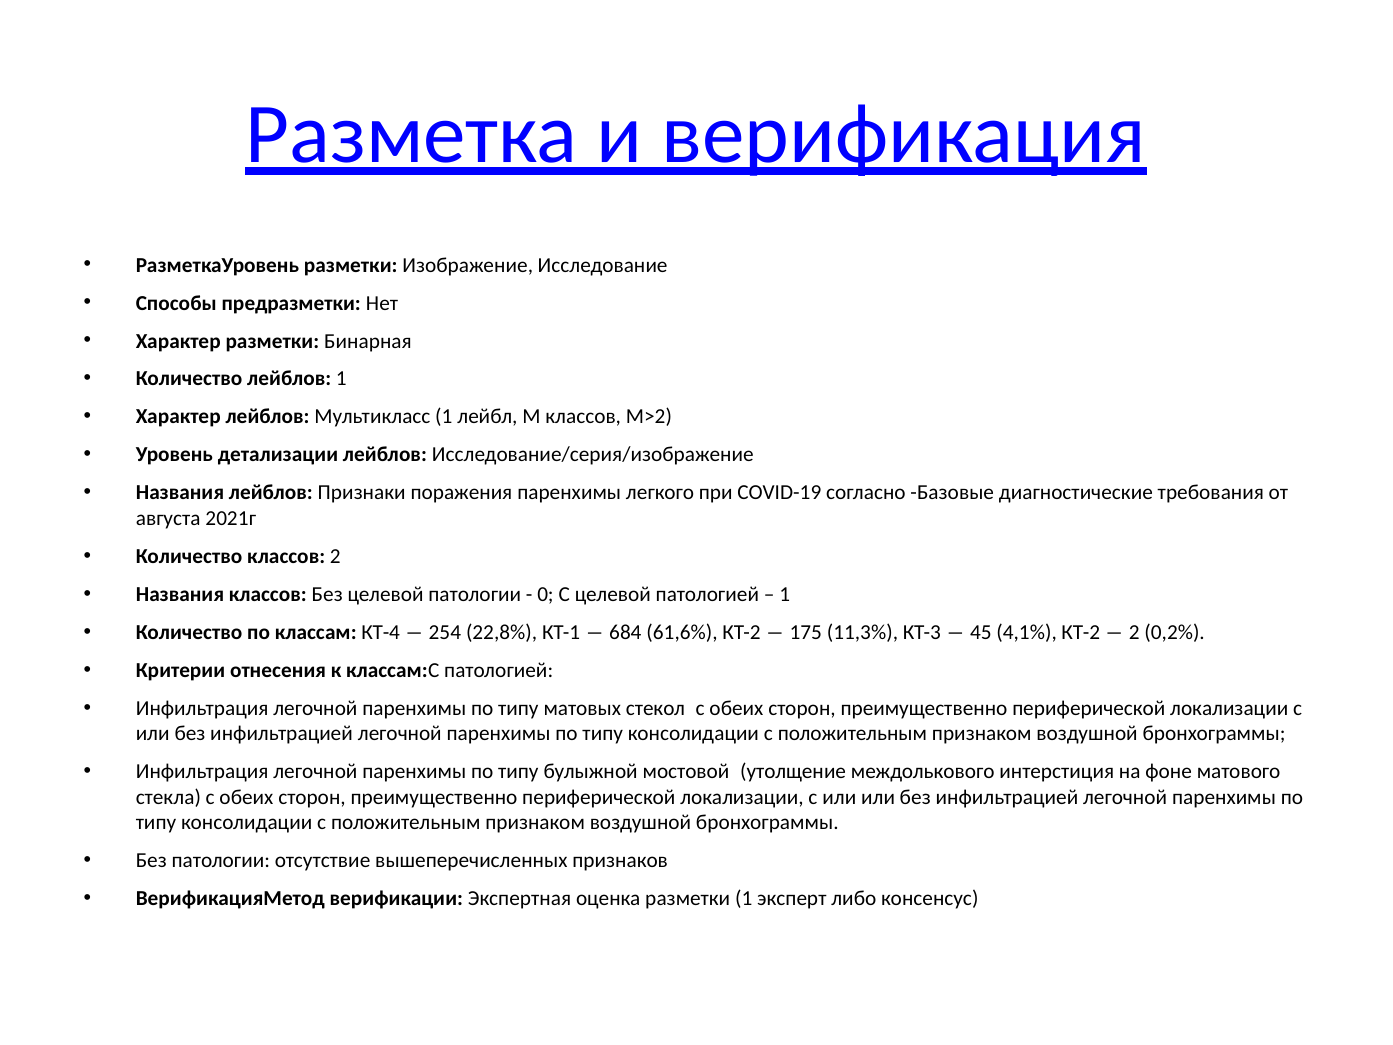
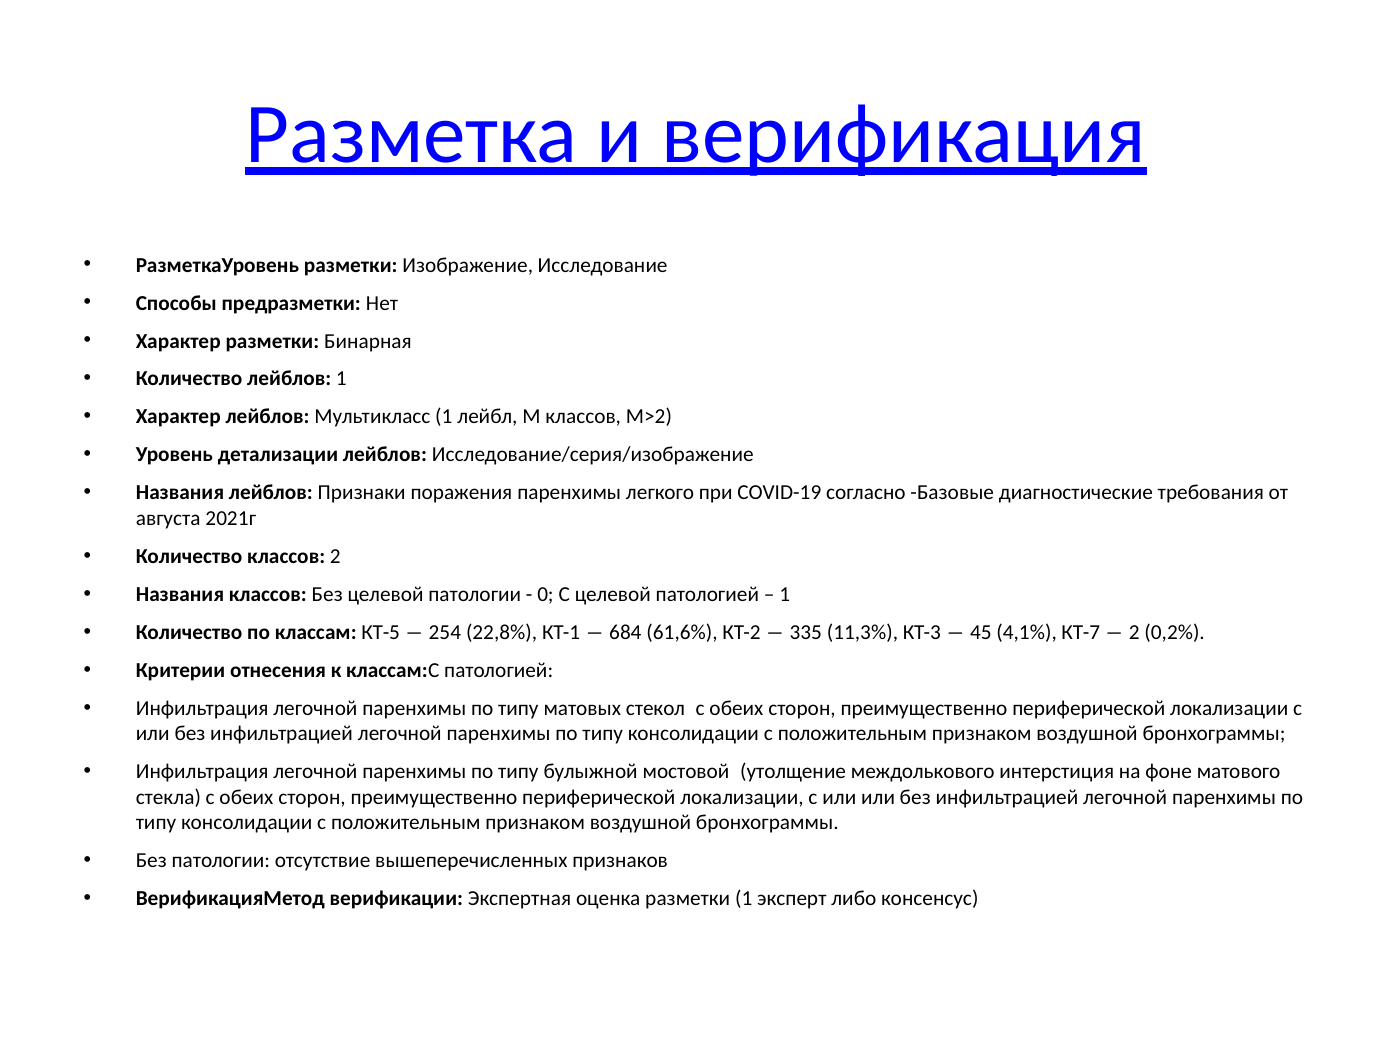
КТ-4: КТ-4 -> КТ-5 (381, 632)
175: 175 -> 335 (806, 632)
4,1% КТ-2: КТ-2 -> КТ-7 (1081, 632)
